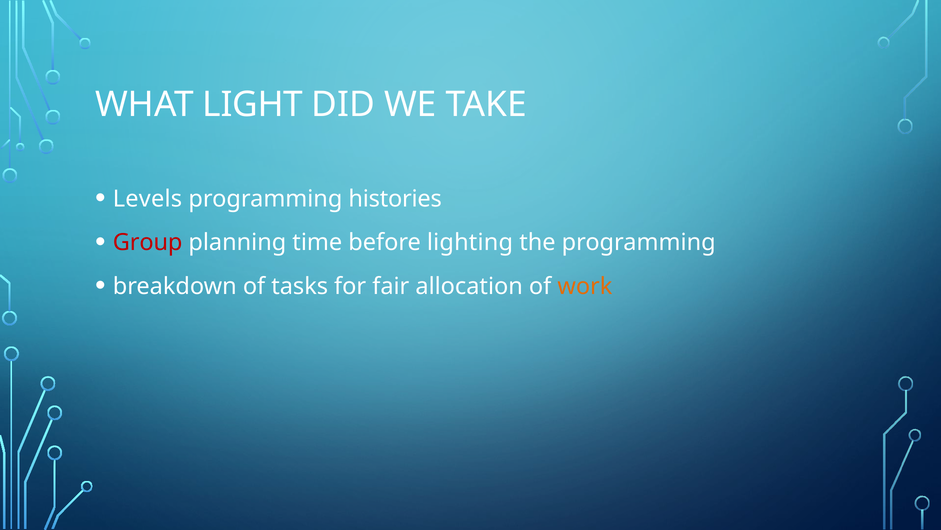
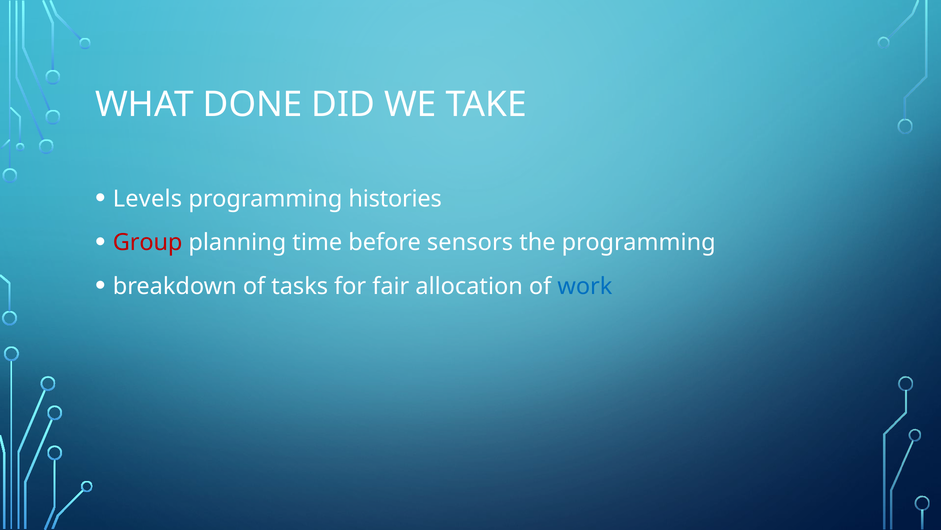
LIGHT: LIGHT -> DONE (253, 105)
lighting: lighting -> sensors (470, 242)
work colour: orange -> blue (585, 286)
